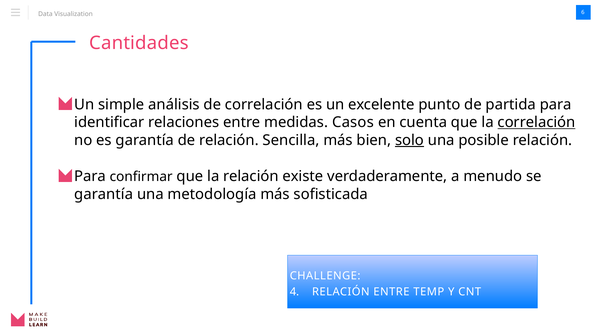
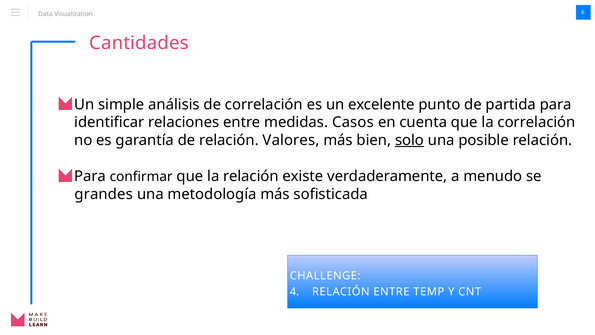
correlación underline: present -> none (537, 122)
Sencilla: Sencilla -> Valores (291, 140)
garantía: garantía -> grandes (104, 194)
